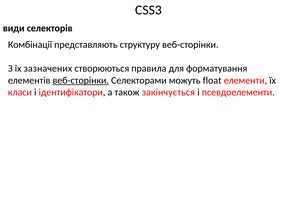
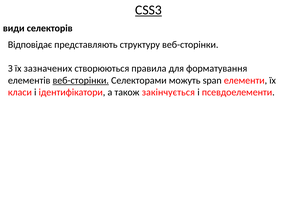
CSS3 underline: none -> present (148, 10)
Комбінації: Комбінації -> Відповідає (30, 45)
float: float -> span (212, 80)
